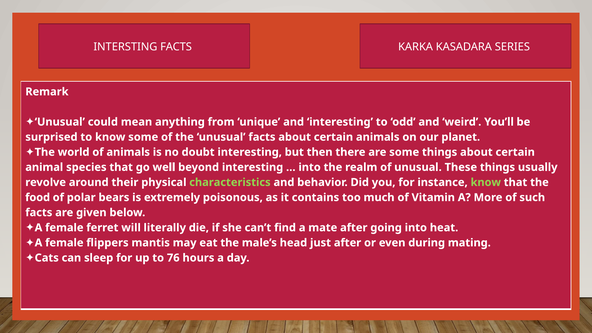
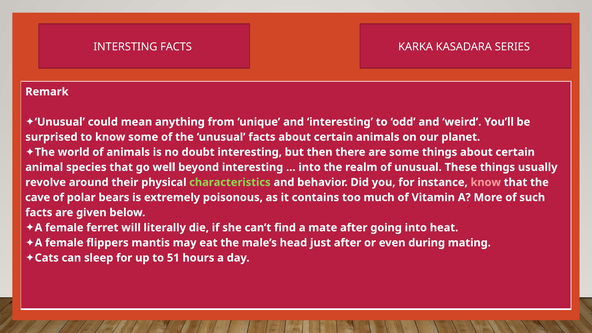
know colour: light green -> pink (486, 182)
food: food -> cave (38, 197)
76: 76 -> 51 (173, 258)
